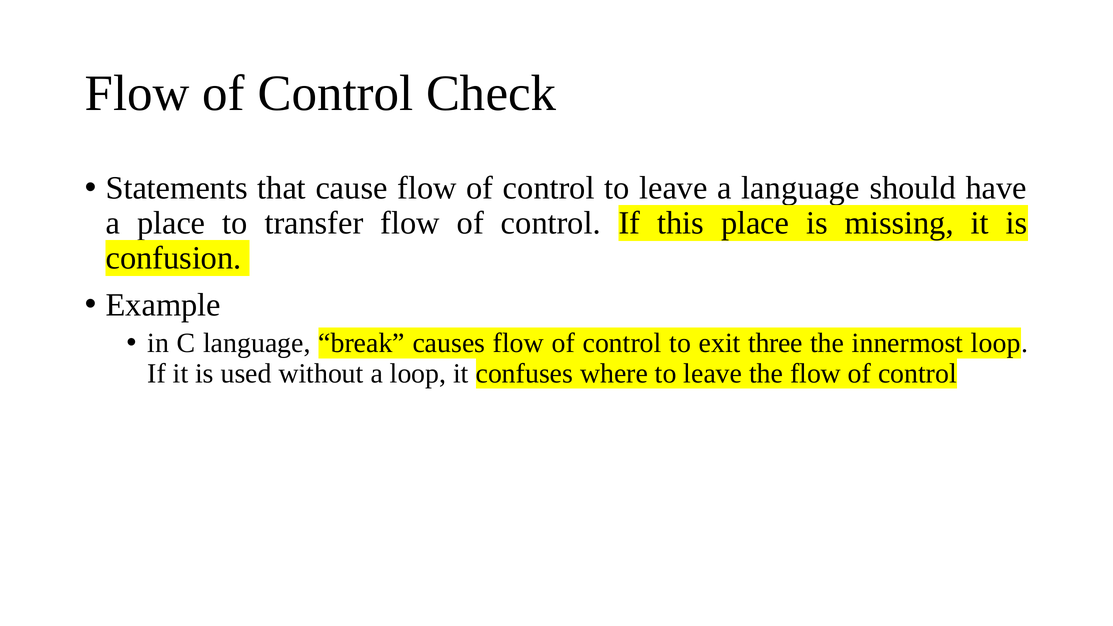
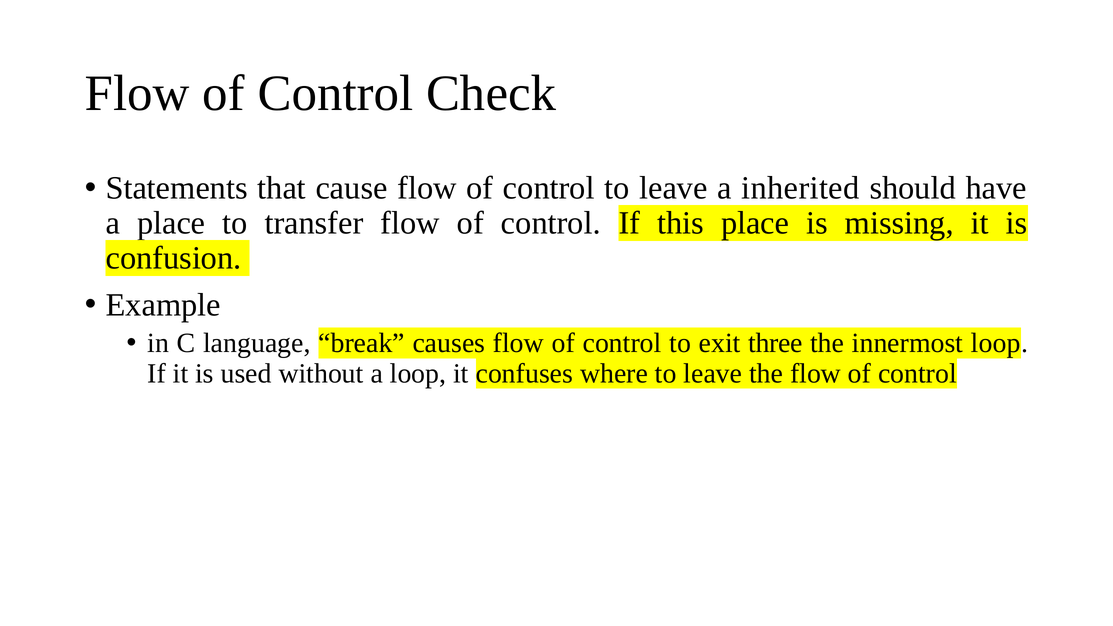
a language: language -> inherited (800, 188)
